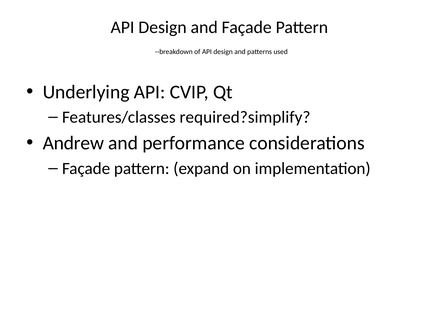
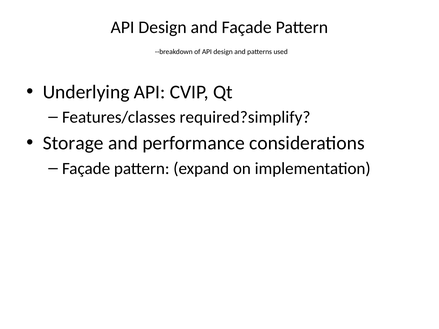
Andrew: Andrew -> Storage (73, 143)
